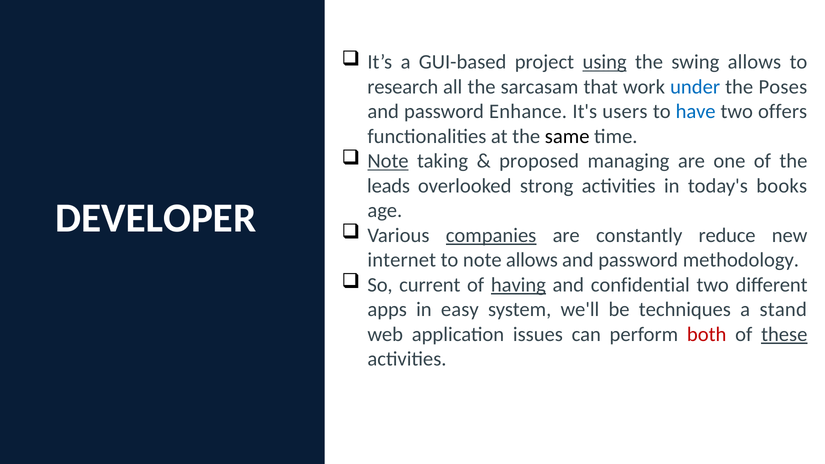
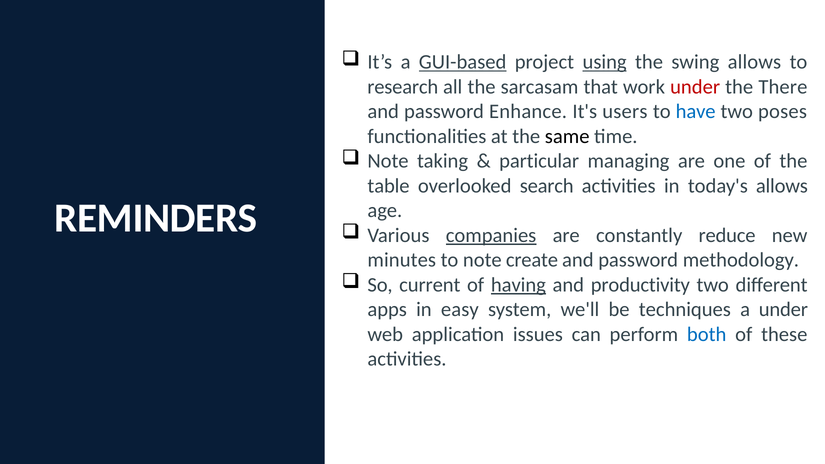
GUI-based underline: none -> present (463, 62)
under colour: blue -> red (695, 87)
Poses: Poses -> There (783, 87)
offers: offers -> poses (783, 112)
Note underline: present -> none (388, 161)
proposed: proposed -> particular (539, 161)
leads: leads -> table (389, 186)
strong: strong -> search (547, 186)
today's books: books -> allows (782, 186)
DEVELOPER: DEVELOPER -> REMINDERS (156, 218)
internet: internet -> minutes (402, 260)
note allows: allows -> create (532, 260)
confidential: confidential -> productivity (640, 285)
a stand: stand -> under (783, 310)
both colour: red -> blue (707, 334)
these underline: present -> none (784, 334)
